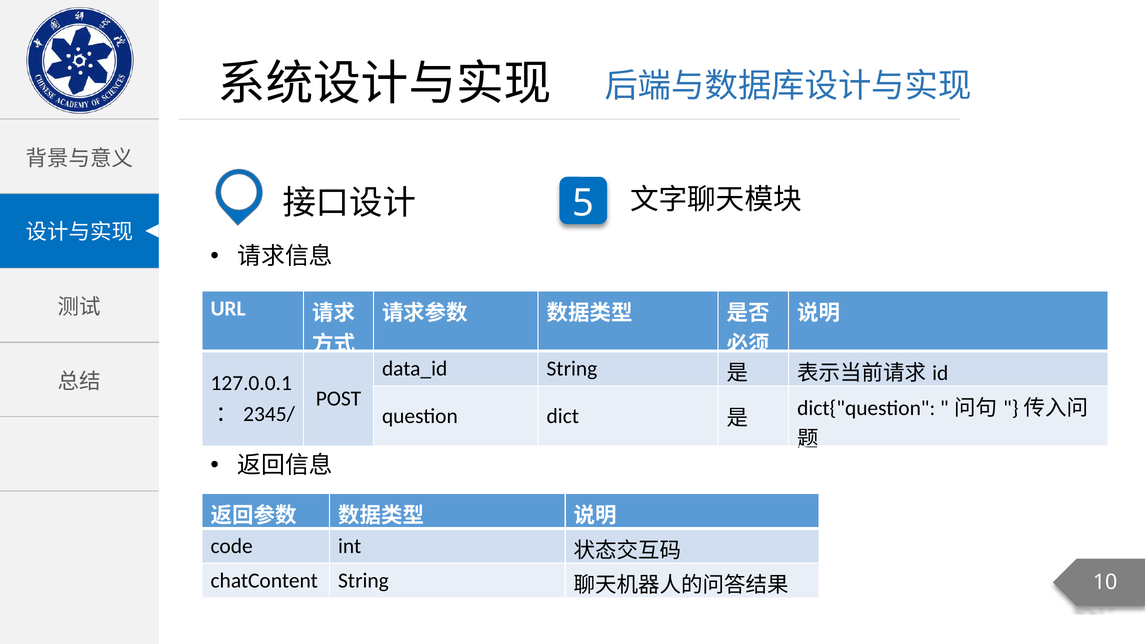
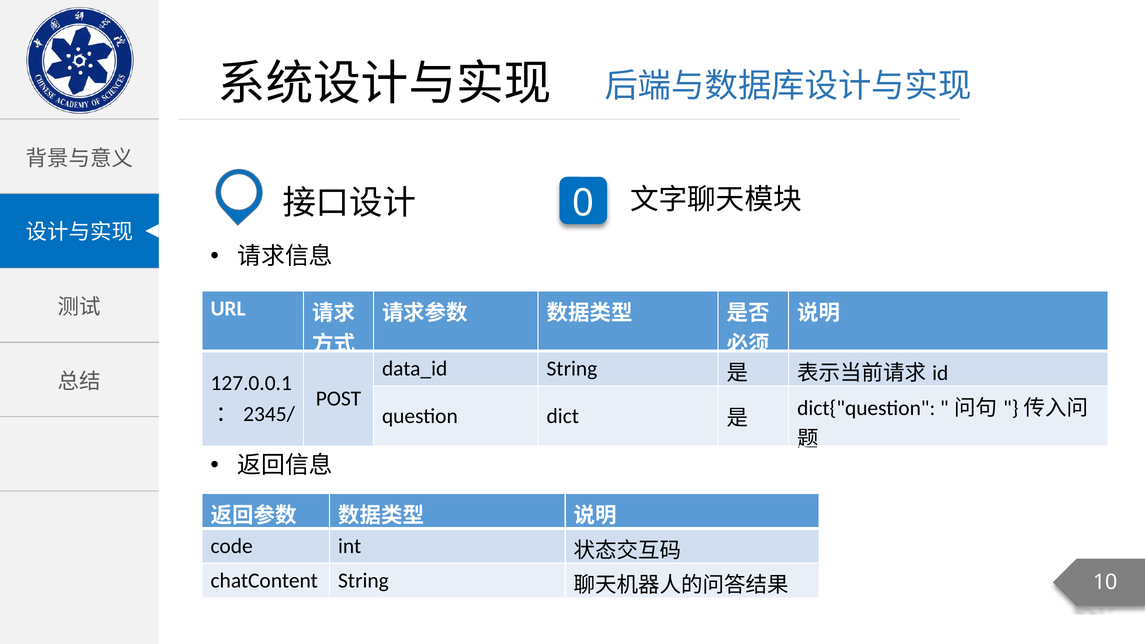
5: 5 -> 0 (583, 203)
